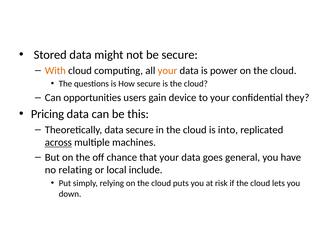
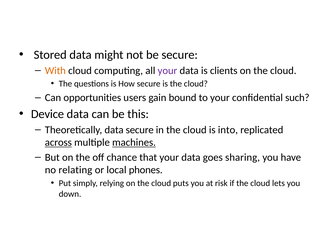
your colour: orange -> purple (167, 71)
power: power -> clients (224, 71)
device: device -> bound (183, 98)
they: they -> such (297, 98)
Pricing: Pricing -> Device (47, 114)
machines underline: none -> present (134, 143)
general: general -> sharing (243, 158)
include: include -> phones (146, 170)
